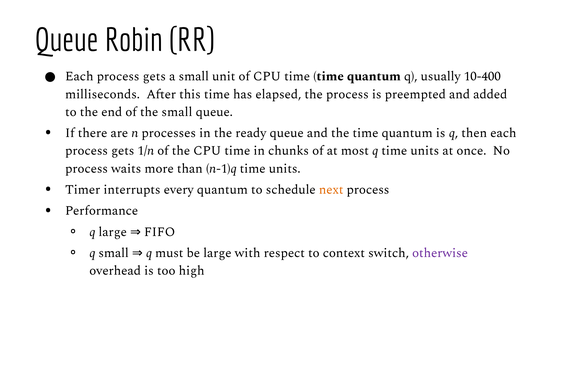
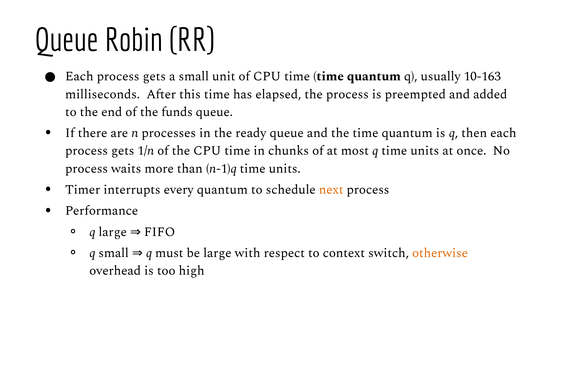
10-400: 10-400 -> 10-163 (482, 76)
the small: small -> funds (177, 112)
otherwise colour: purple -> orange (440, 253)
